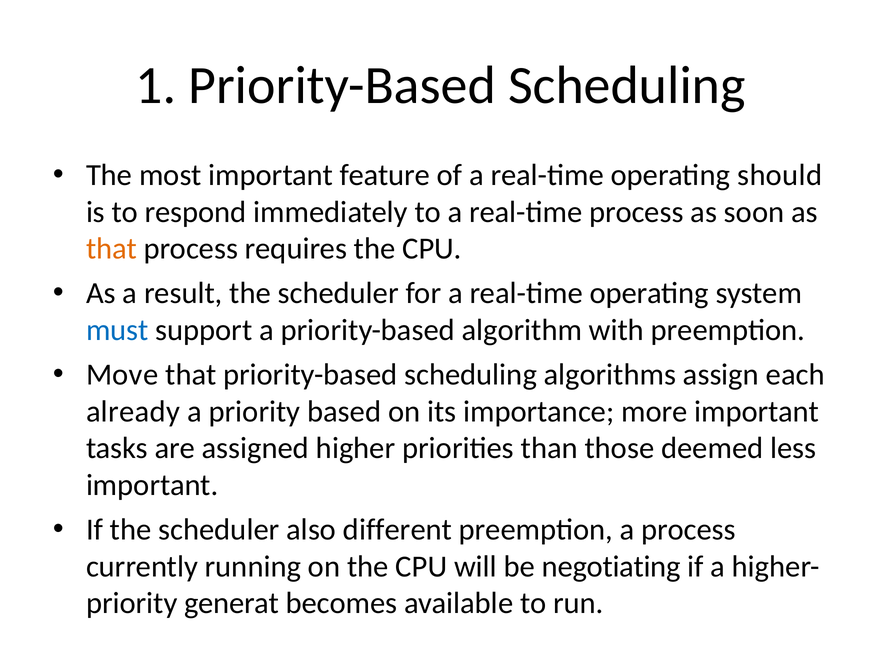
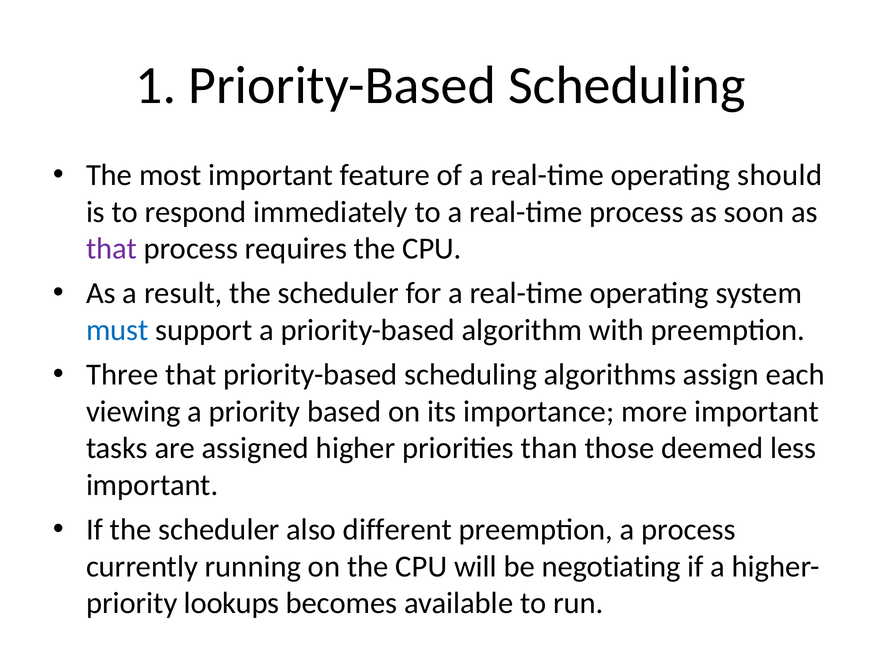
that colour: orange -> purple (111, 249)
Move: Move -> Three (122, 374)
already: already -> viewing (133, 411)
generat: generat -> lookups (232, 603)
